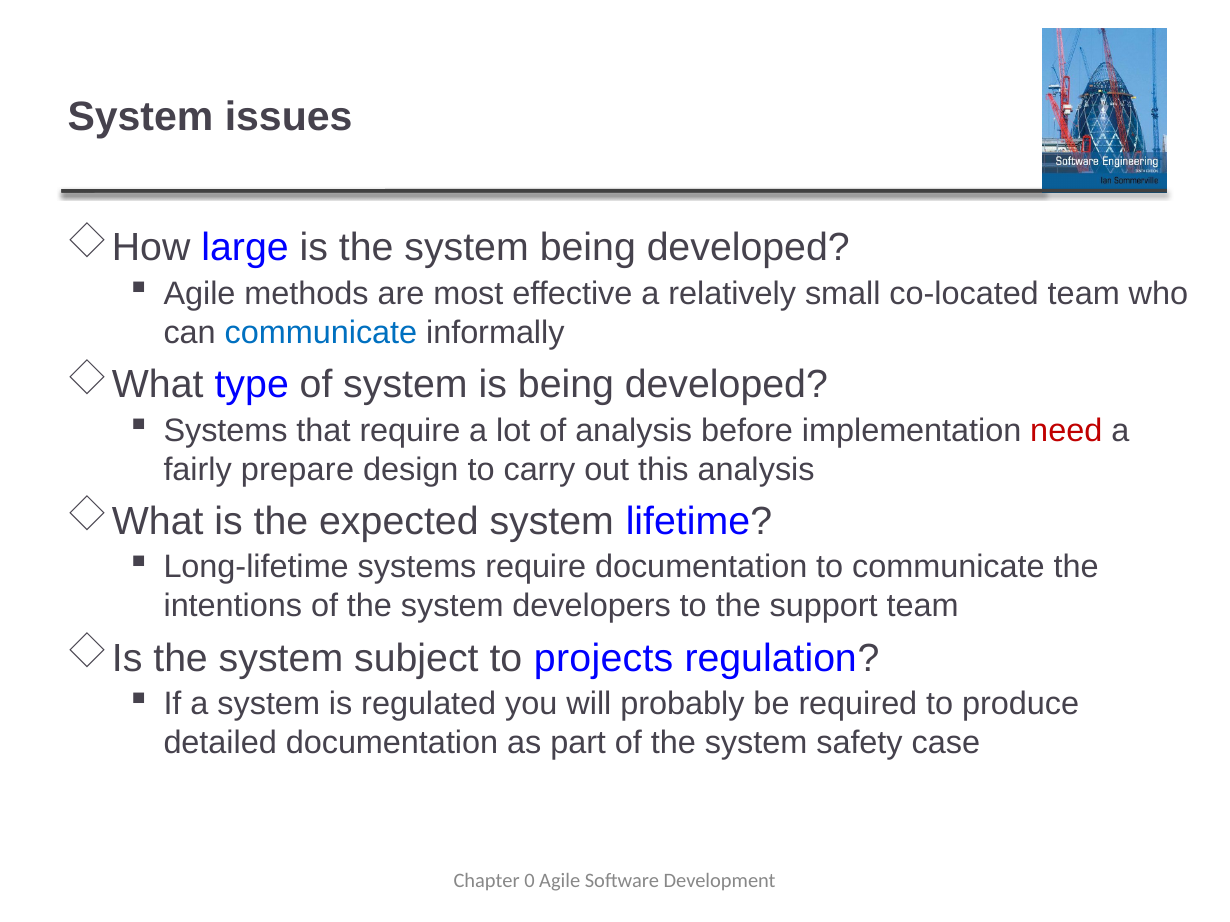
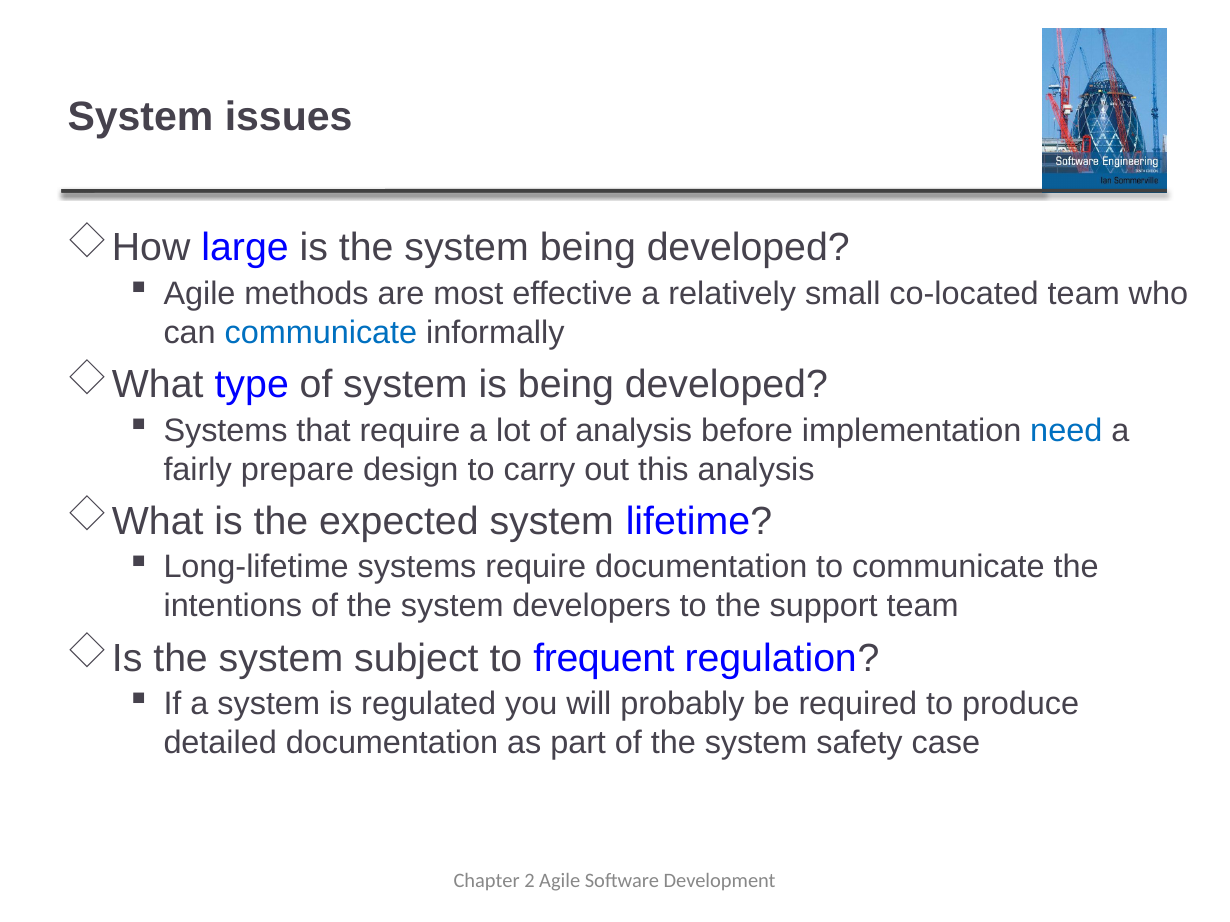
need colour: red -> blue (1066, 431)
projects: projects -> frequent (604, 659)
0: 0 -> 2 (529, 881)
